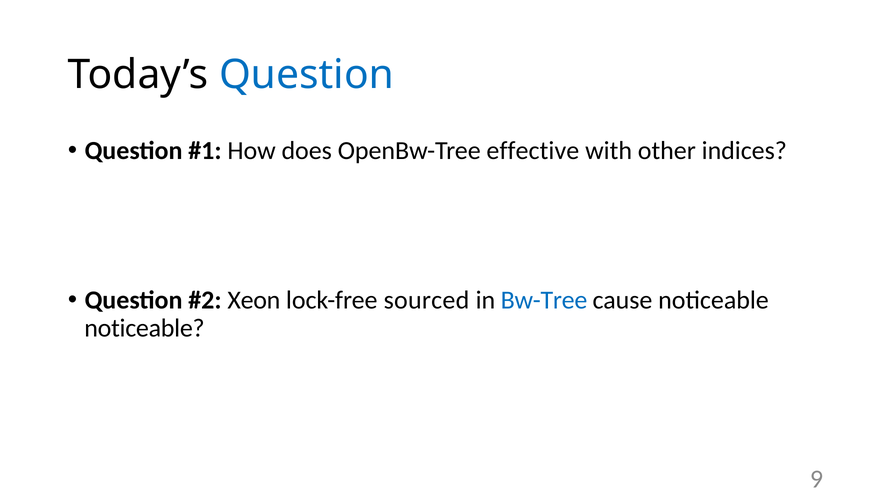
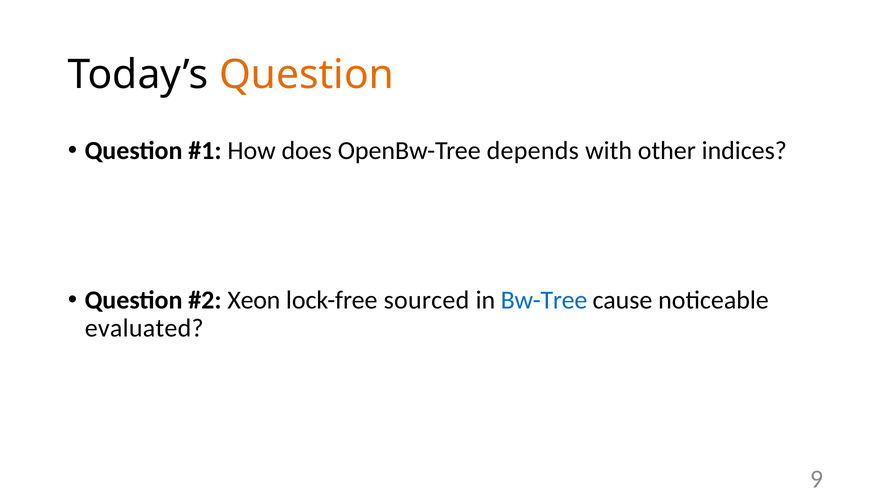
Question colour: blue -> orange (307, 75)
effective: effective -> depends (533, 151)
noticeable: noticeable -> evaluated (144, 328)
